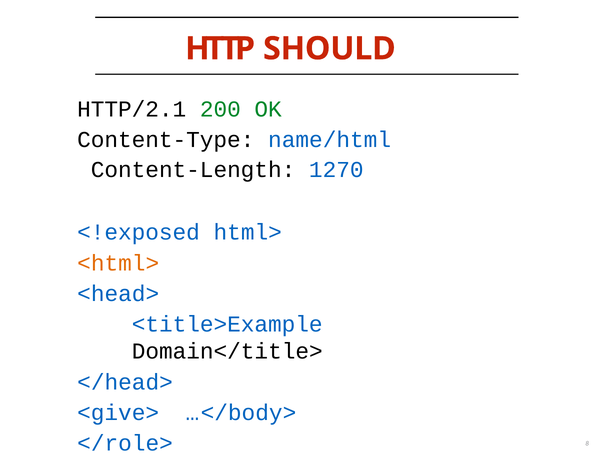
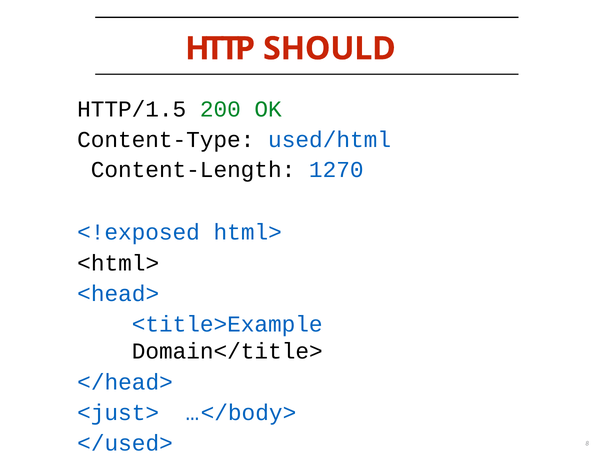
HTTP/2.1: HTTP/2.1 -> HTTP/1.5 (132, 109)
name/html: name/html -> used/html (330, 140)
<html> colour: orange -> black (118, 263)
<give>: <give> -> <just> (118, 412)
</role>: </role> -> </used> (125, 443)
